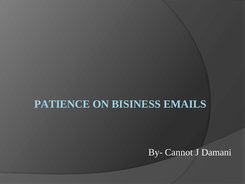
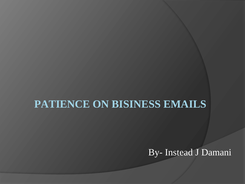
Cannot: Cannot -> Instead (179, 152)
